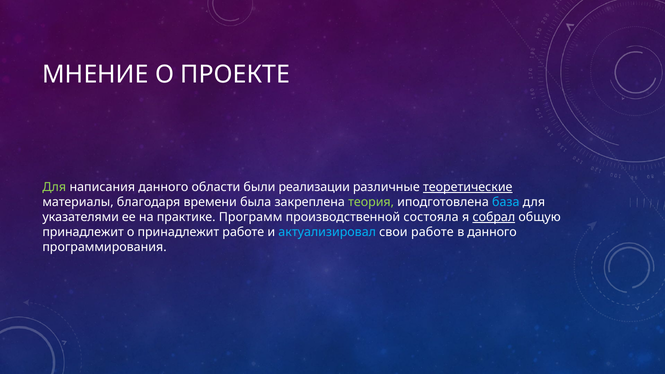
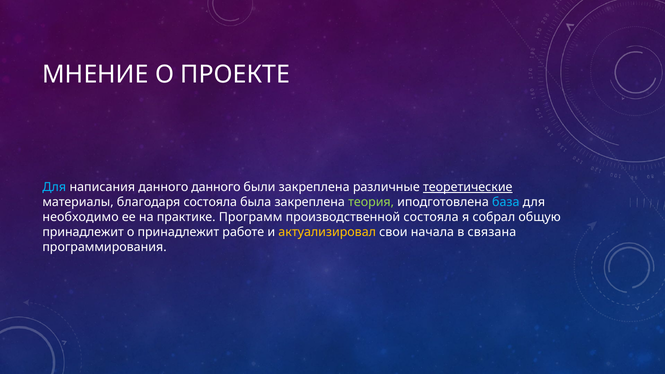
Для colour: light green -> light blue (54, 187)
данного области: области -> данного (216, 187)
были реализации: реализации -> закреплена (314, 187)
благодаря времени: времени -> состояла (210, 202)
указателями: указателями -> необходимо (81, 217)
собрал underline: present -> none (494, 217)
актуализировал colour: light blue -> yellow (327, 232)
свои работе: работе -> начала (432, 232)
в данного: данного -> связана (492, 232)
